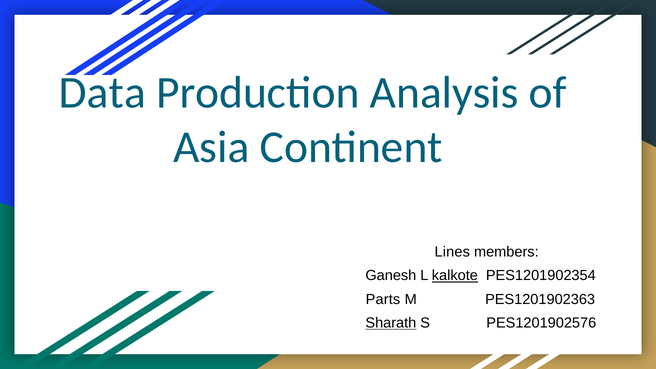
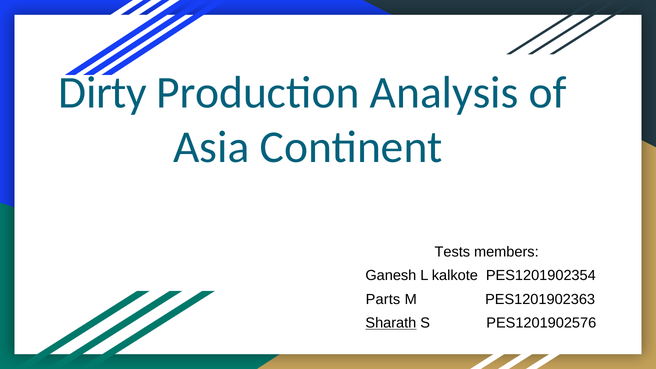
Data: Data -> Dirty (103, 93)
Lines: Lines -> Tests (452, 252)
kalkote underline: present -> none (455, 276)
